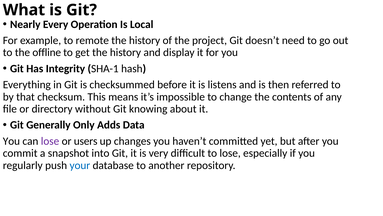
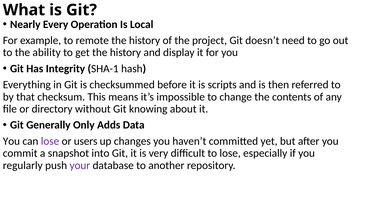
offline: offline -> ability (47, 52)
listens: listens -> scripts (222, 85)
your colour: blue -> purple (80, 165)
